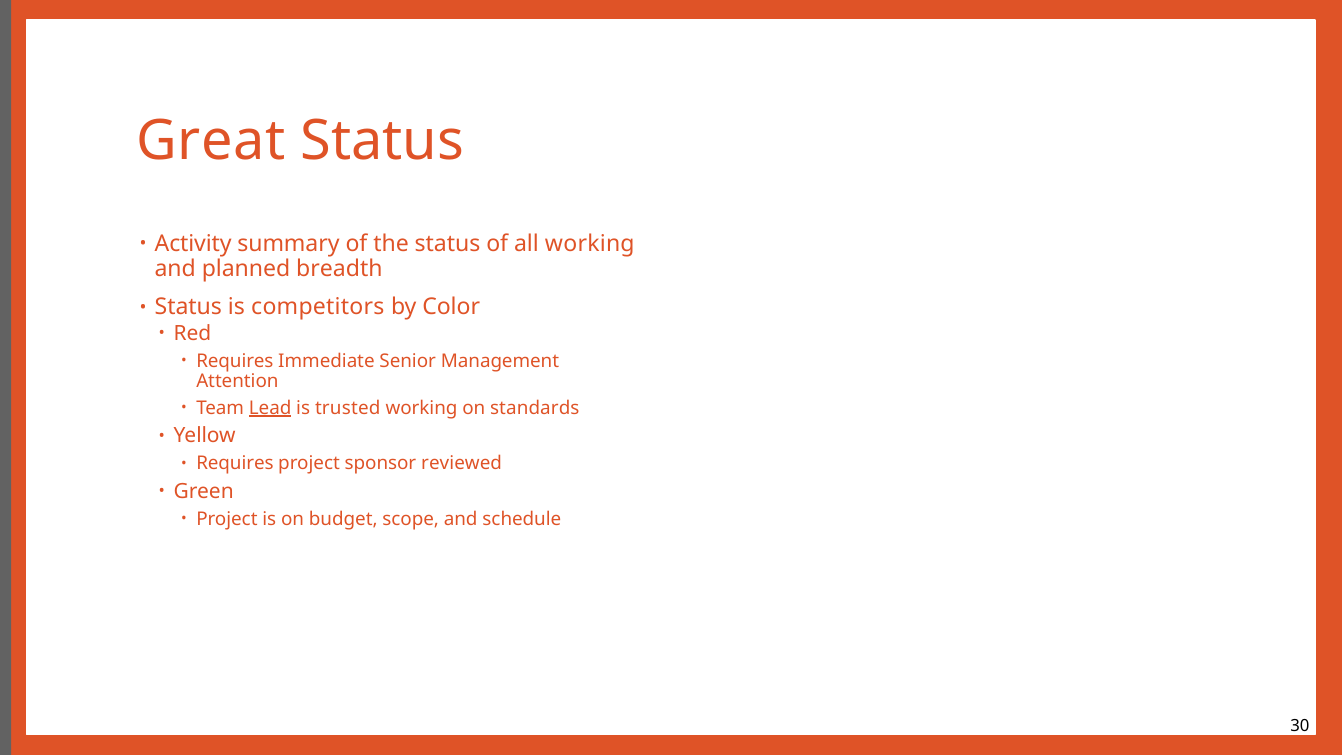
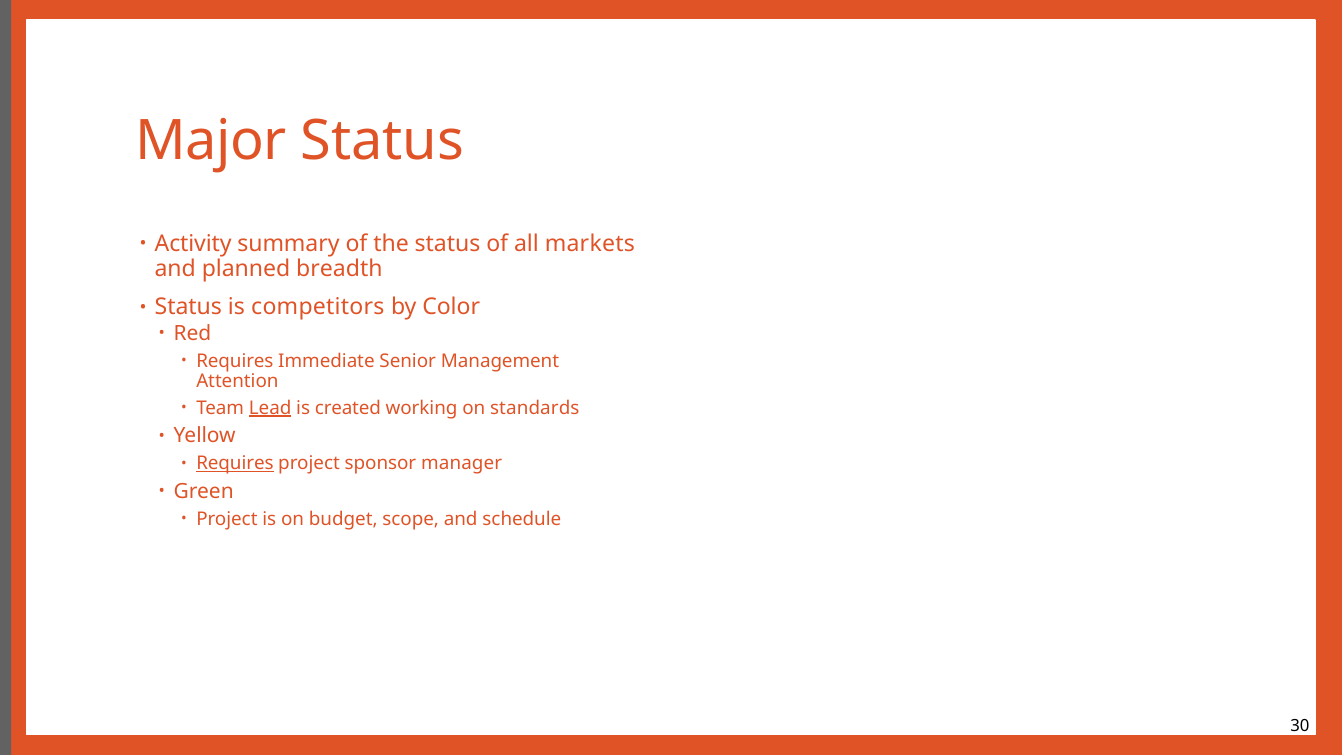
Great: Great -> Major (211, 141)
all working: working -> markets (590, 244)
trusted: trusted -> created (348, 408)
Requires underline: none -> present (235, 463)
reviewed: reviewed -> manager (462, 463)
